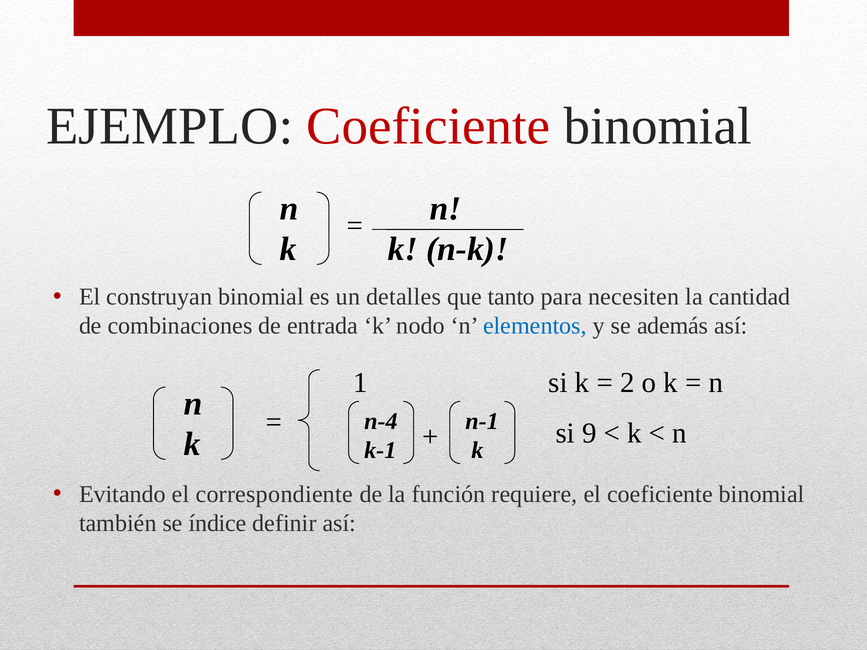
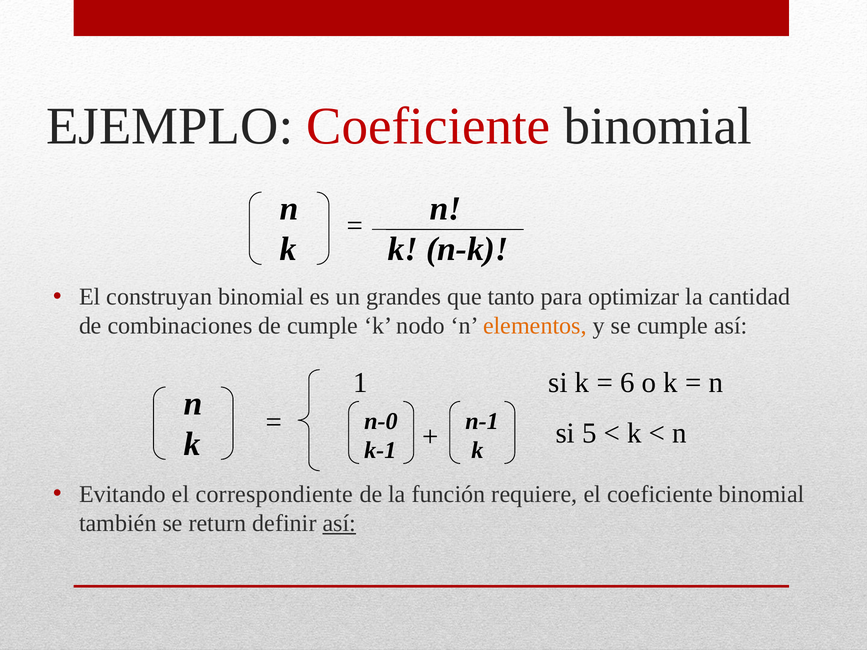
detalles: detalles -> grandes (404, 297)
necesiten: necesiten -> optimizar (634, 297)
de entrada: entrada -> cumple (323, 326)
elementos colour: blue -> orange (535, 326)
se además: además -> cumple (672, 326)
2: 2 -> 6 (627, 383)
n-4: n-4 -> n-0 (381, 421)
9: 9 -> 5 (589, 433)
índice: índice -> return (218, 524)
así underline: none -> present (339, 524)
